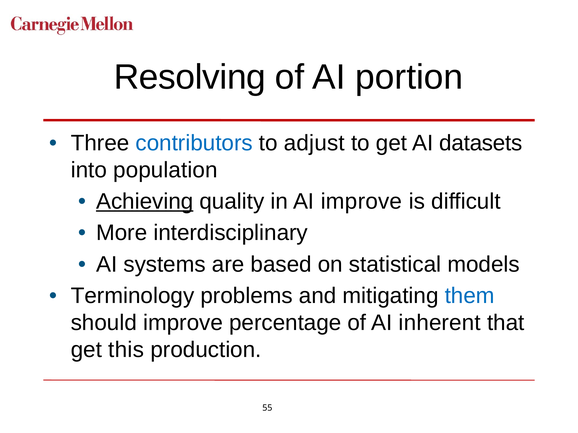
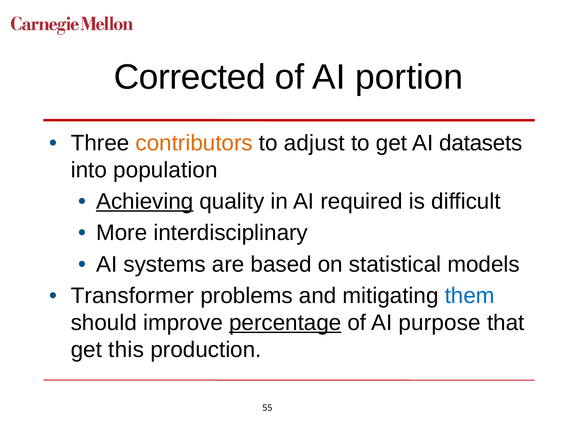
Resolving: Resolving -> Corrected (190, 77)
contributors colour: blue -> orange (194, 143)
AI improve: improve -> required (362, 202)
Terminology: Terminology -> Transformer (132, 296)
percentage underline: none -> present (285, 323)
inherent: inherent -> purpose (440, 323)
